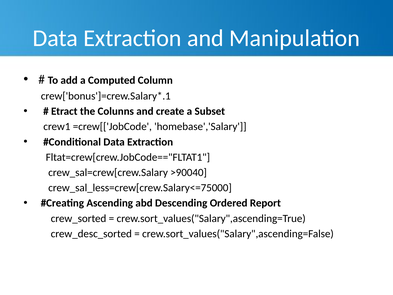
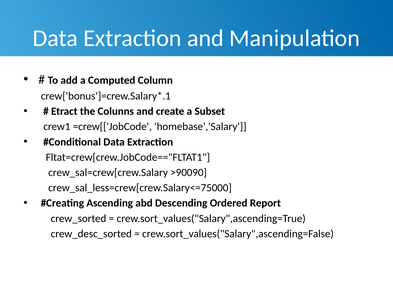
>90040: >90040 -> >90090 (189, 172)
